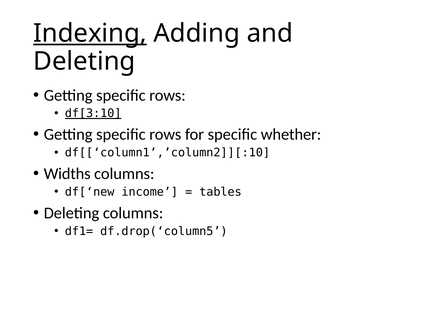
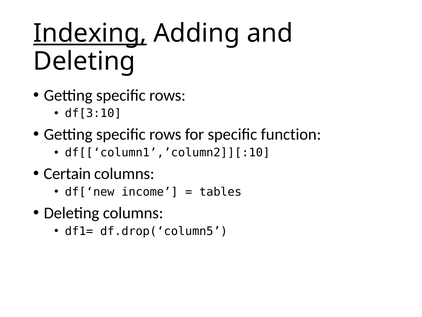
df[3:10 underline: present -> none (93, 113)
whether: whether -> function (291, 134)
Widths: Widths -> Certain (67, 173)
